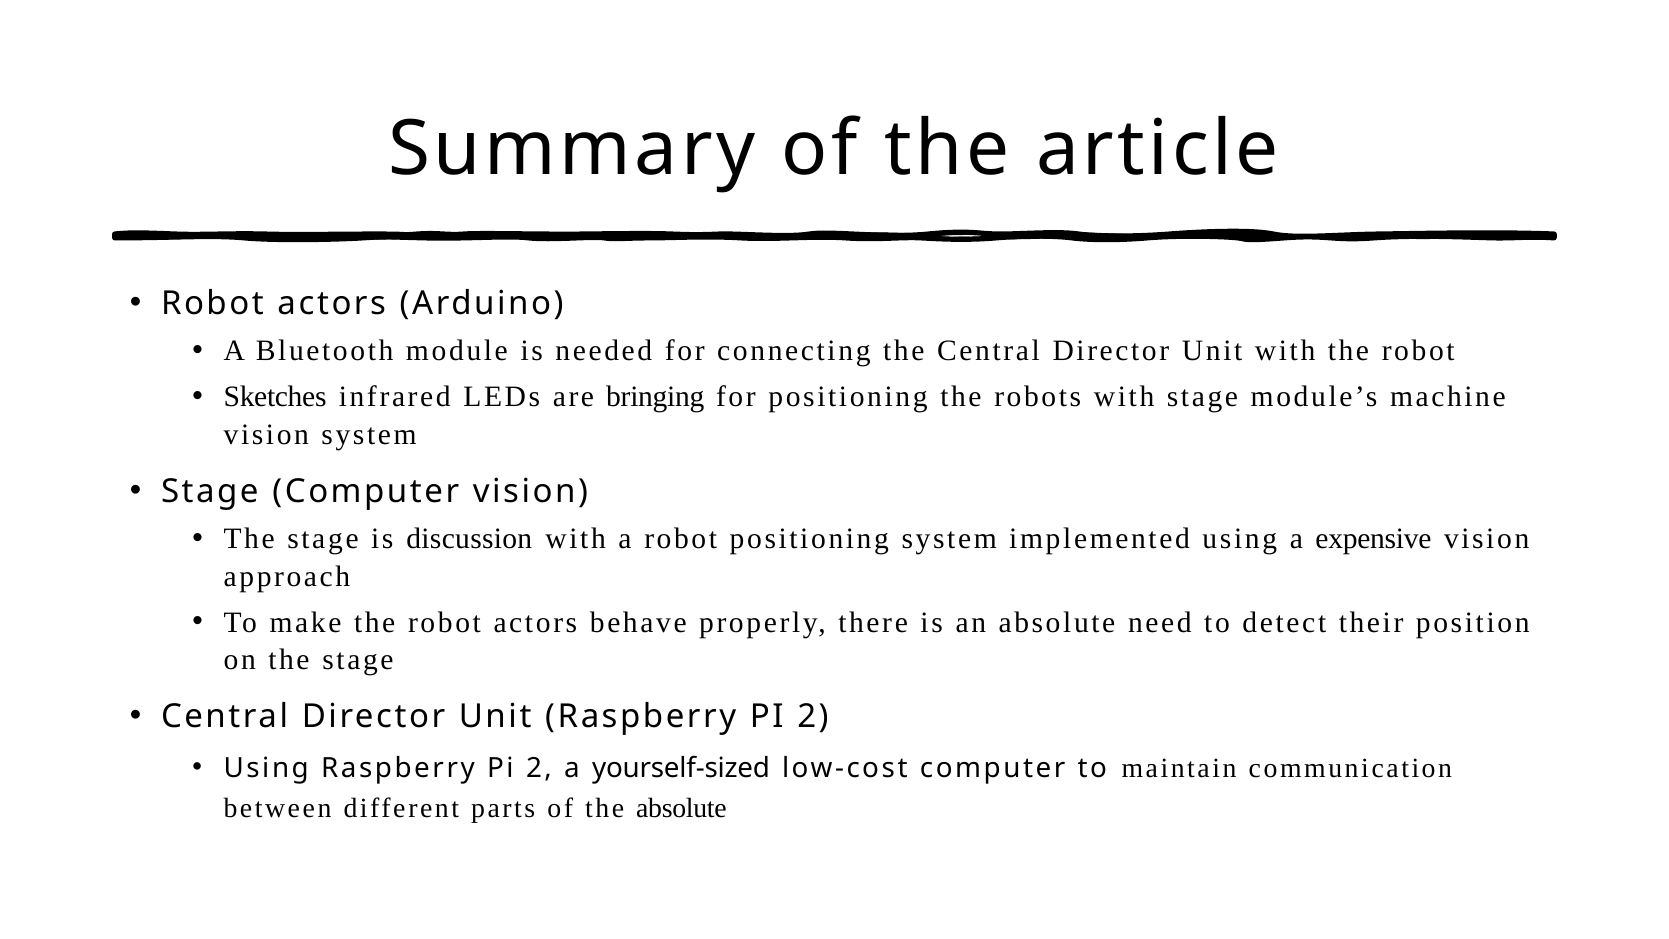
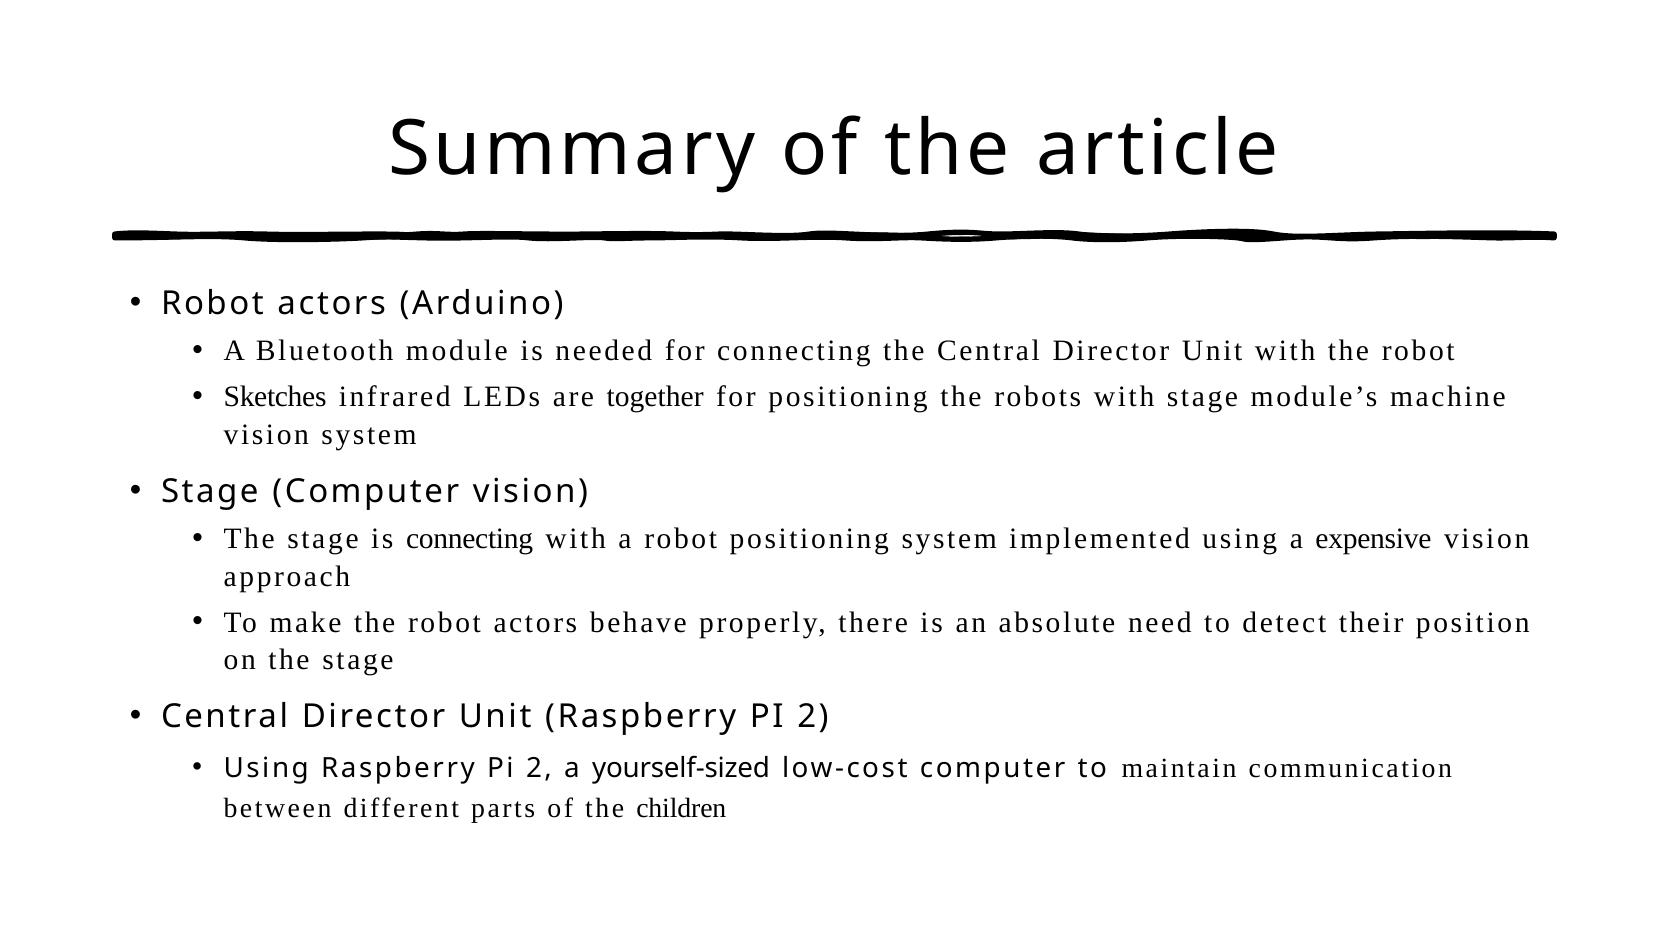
bringing: bringing -> together (655, 397)
is discussion: discussion -> connecting (470, 539)
the absolute: absolute -> children (681, 808)
